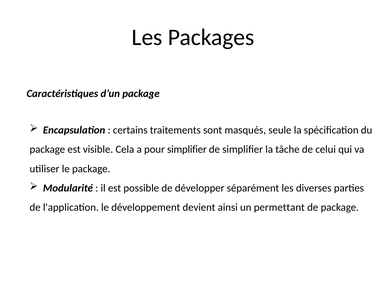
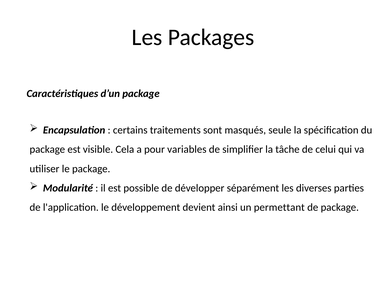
pour simplifier: simplifier -> variables (187, 149)
